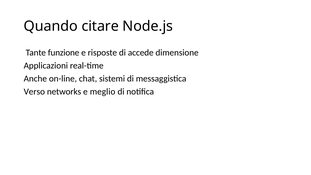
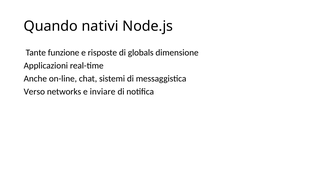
citare: citare -> nativi (100, 26)
accede: accede -> globals (141, 53)
meglio: meglio -> inviare (103, 92)
